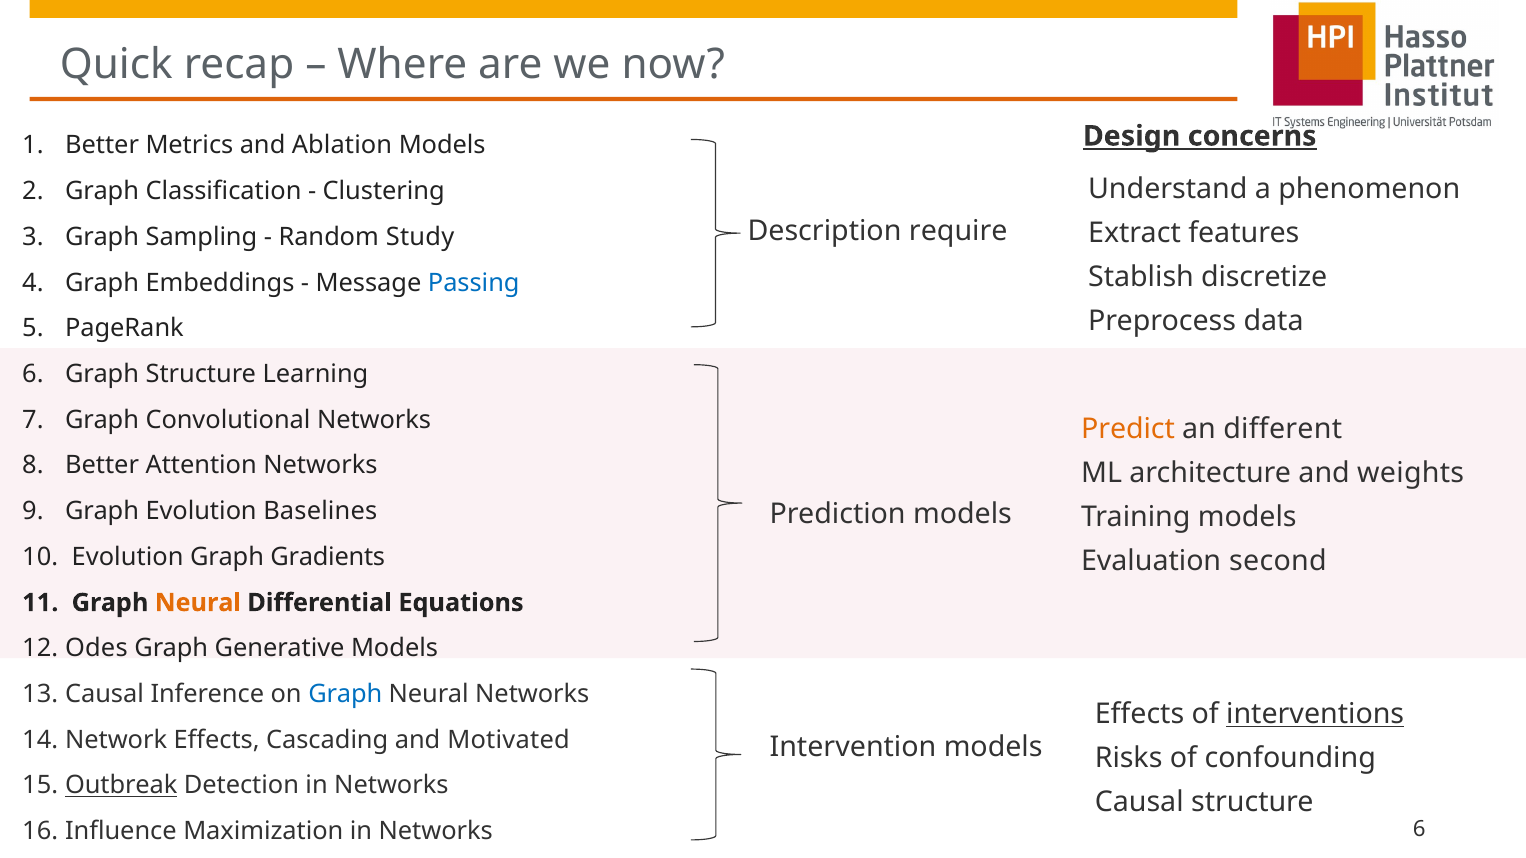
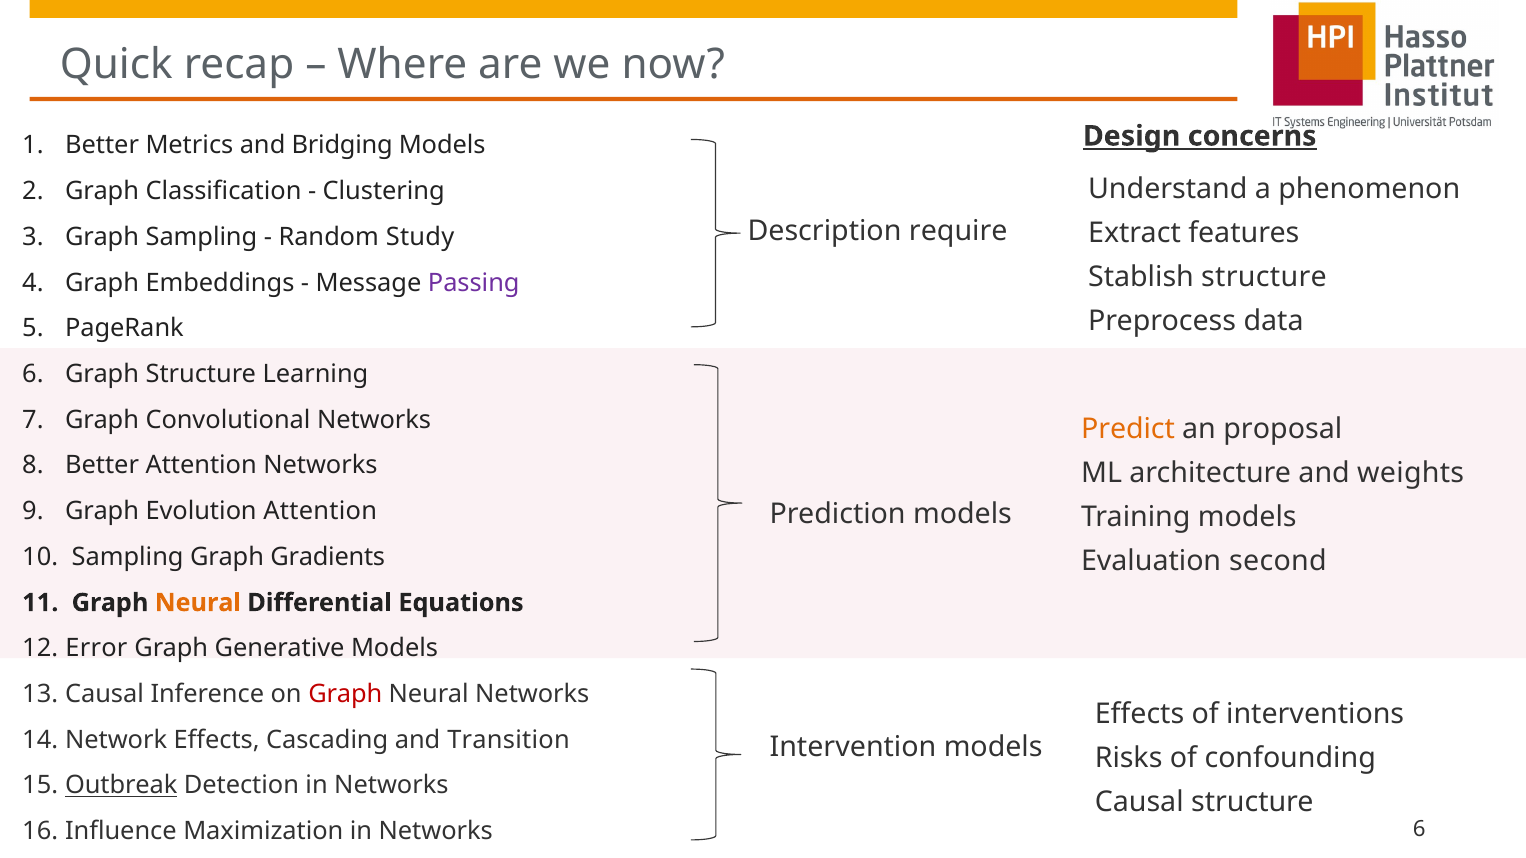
Ablation: Ablation -> Bridging (342, 146)
Stablish discretize: discretize -> structure (1264, 277)
Passing colour: blue -> purple (474, 283)
different: different -> proposal (1283, 429)
Evolution Baselines: Baselines -> Attention (320, 511)
Evolution: Evolution -> Sampling (128, 557)
Odes: Odes -> Error (96, 649)
Graph colour: blue -> red (345, 694)
interventions underline: present -> none (1315, 714)
Motivated: Motivated -> Transition (509, 740)
